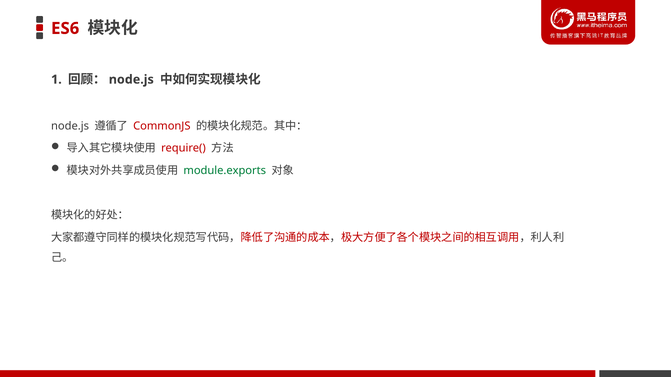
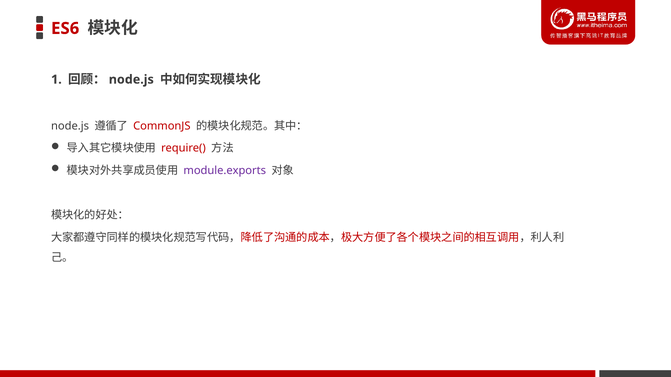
module.exports colour: green -> purple (225, 171)
